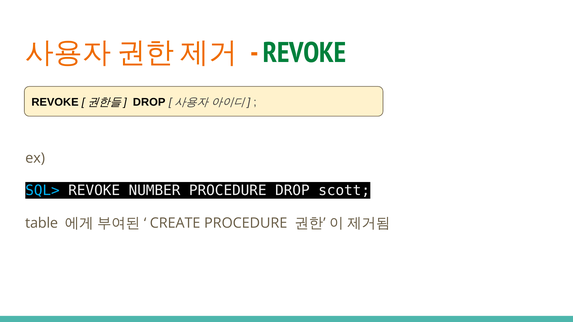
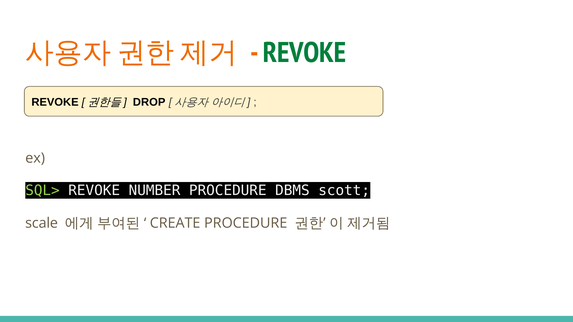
SQL> colour: light blue -> light green (42, 191)
PROCEDURE DROP: DROP -> DBMS (292, 191)
table: table -> scale (42, 223)
